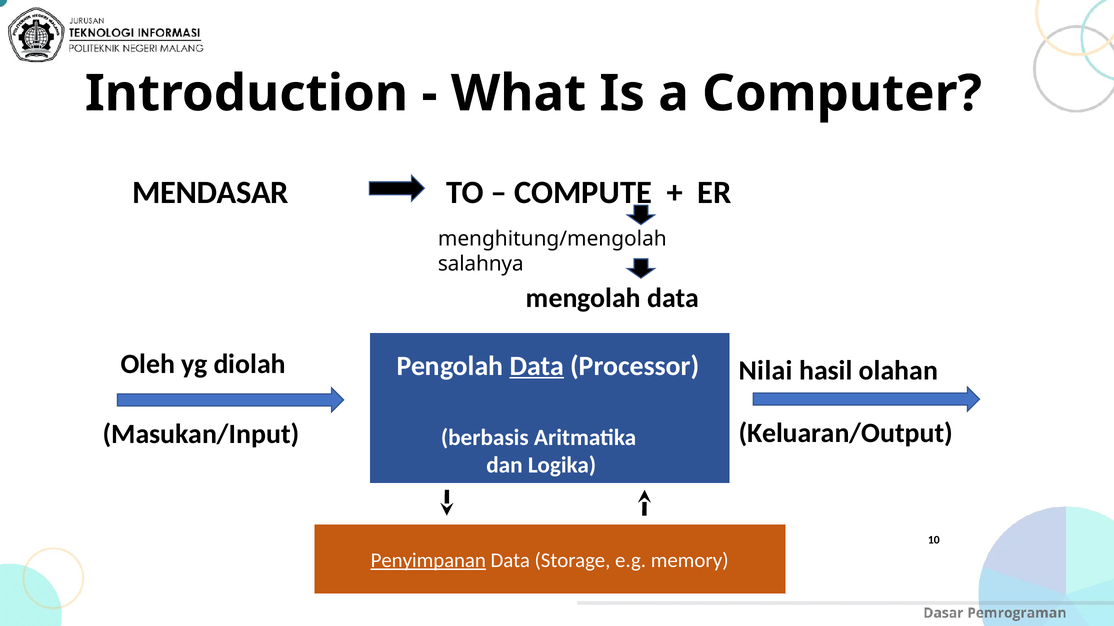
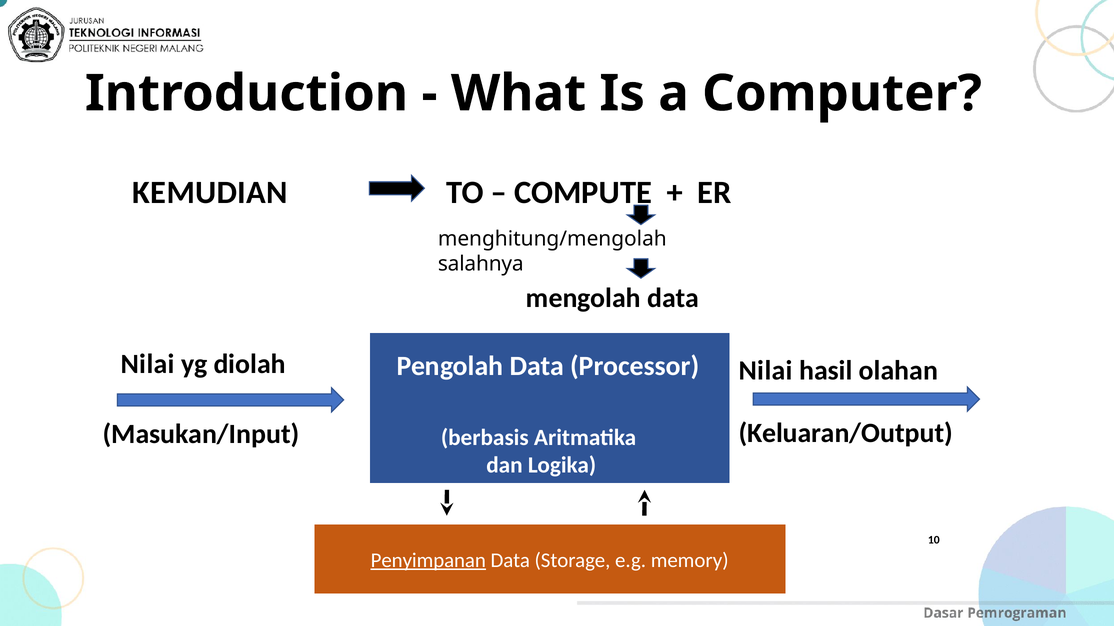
MENDASAR: MENDASAR -> KEMUDIAN (210, 193)
Oleh: Oleh -> Nilai (148, 364)
Data underline: present -> none (537, 366)
